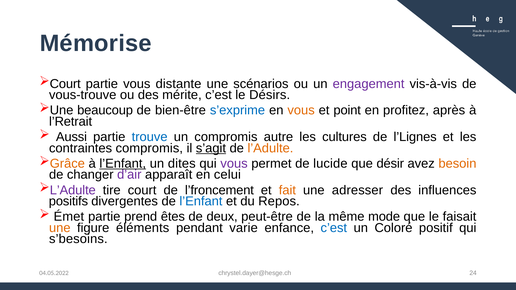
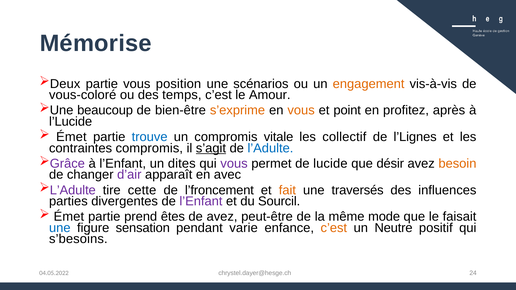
Court: Court -> Deux (65, 84)
distante: distante -> position (178, 84)
engagement colour: purple -> orange (369, 84)
vous-trouve: vous-trouve -> vous-coloré (83, 95)
mérite: mérite -> temps (182, 95)
Désirs: Désirs -> Amour (270, 95)
s’exprime colour: blue -> orange (238, 110)
l’Retrait: l’Retrait -> l’Lucide (71, 122)
Aussi: Aussi -> Émet (71, 137)
autre: autre -> vitale (279, 137)
cultures: cultures -> collectif (344, 137)
l’Adulte colour: orange -> blue (270, 148)
Grâce colour: orange -> purple (67, 164)
l’Enfant underline: present -> none (123, 164)
celui: celui -> avec (227, 175)
tire court: court -> cette (142, 190)
adresser: adresser -> traversés (358, 190)
positifs: positifs -> parties (68, 201)
l’Enfant colour: blue -> purple (201, 201)
Repos: Repos -> Sourcil (279, 201)
de deux: deux -> avez (222, 217)
une colour: orange -> blue (60, 228)
éléments: éléments -> sensation (143, 228)
c’est colour: blue -> orange (334, 228)
Coloré: Coloré -> Neutre (394, 228)
